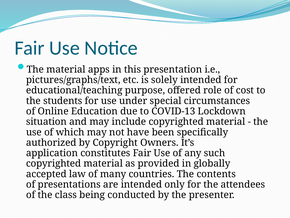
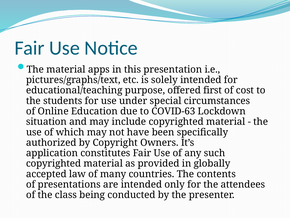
role: role -> first (213, 90)
COVID-13: COVID-13 -> COVID-63 (173, 111)
